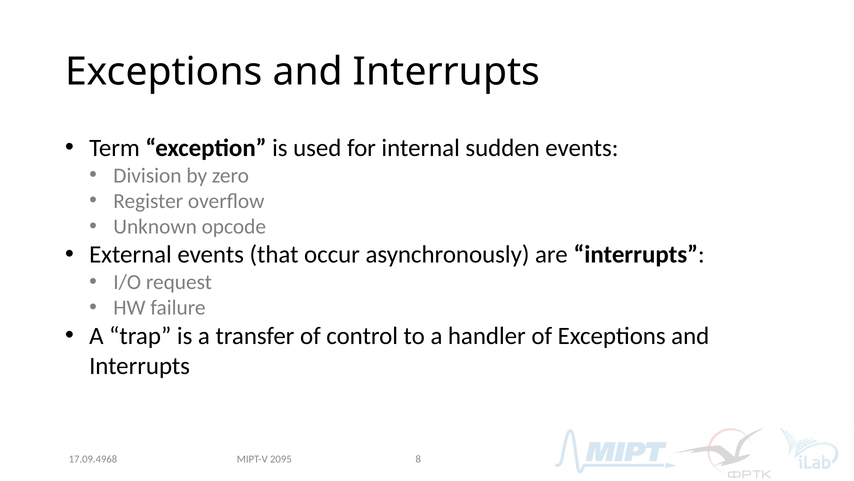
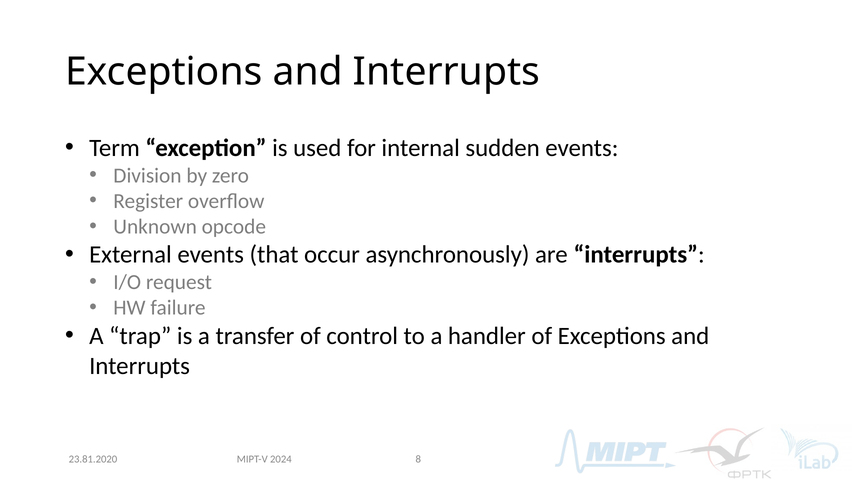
17.09.4968: 17.09.4968 -> 23.81.2020 (93, 459)
2095: 2095 -> 2024 (281, 459)
